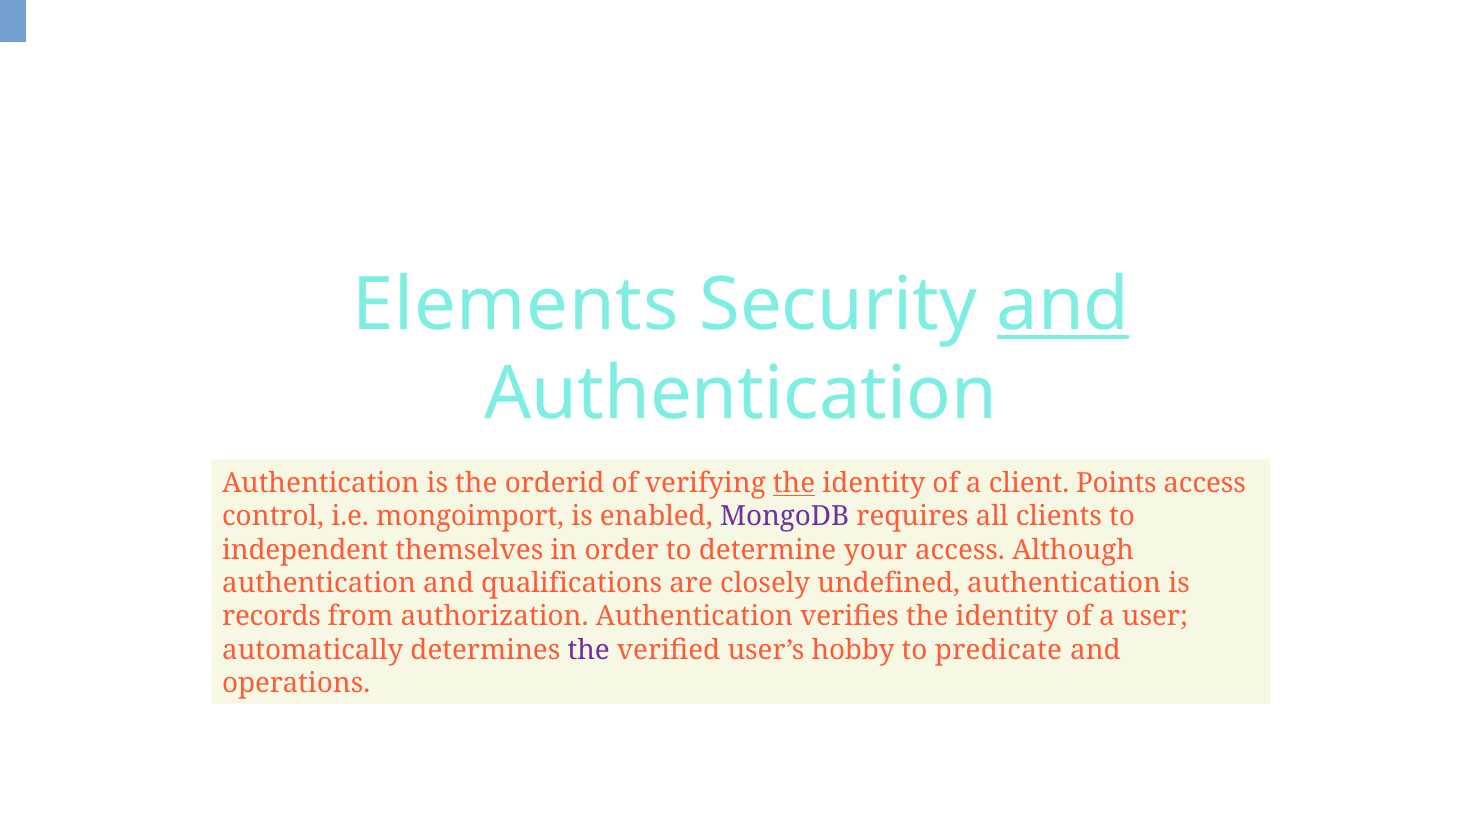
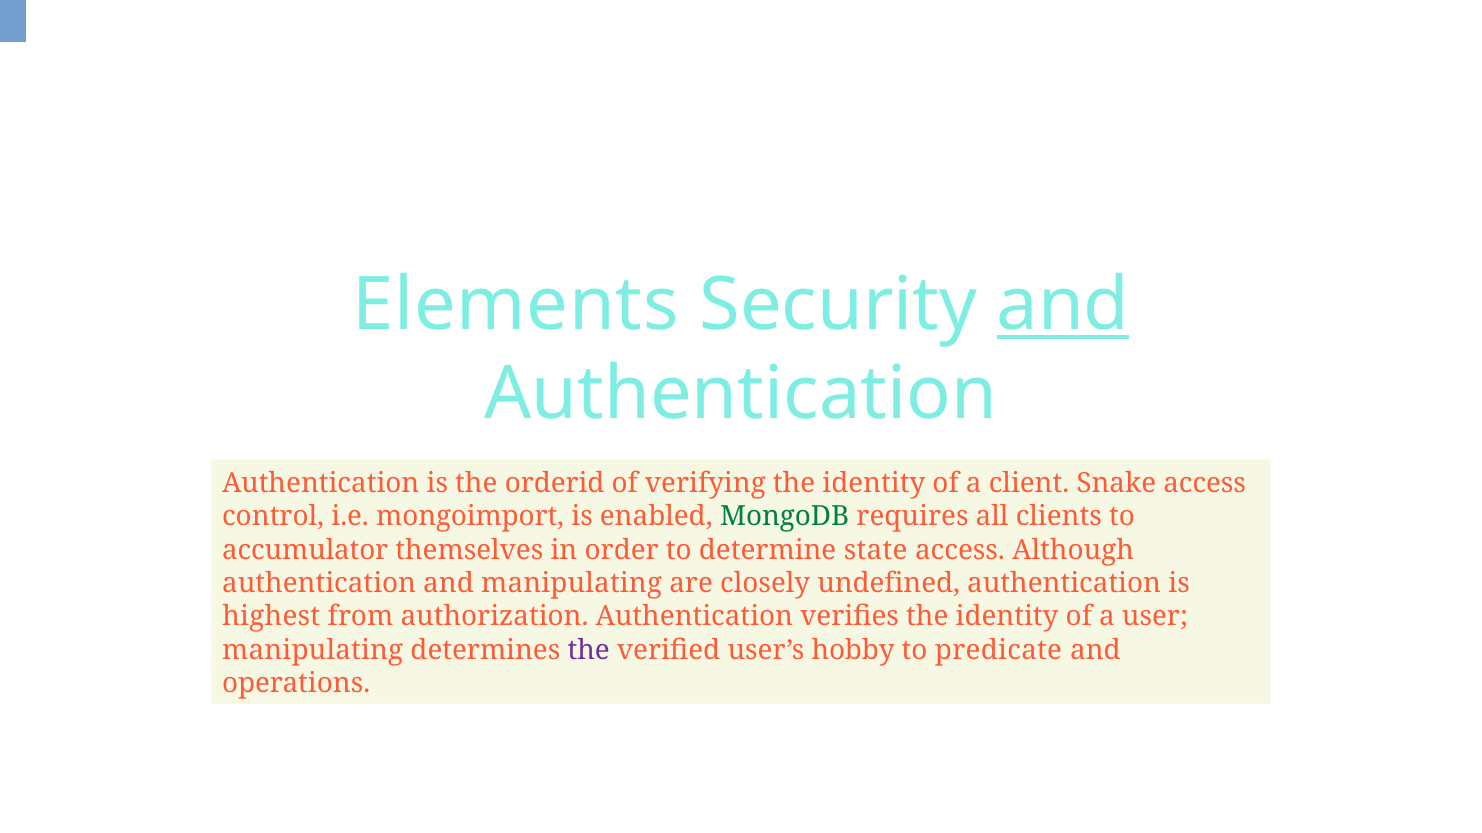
the underline: present -> none (794, 484)
Points: Points -> Snake (1116, 484)
MongoDB colour: purple -> green (785, 517)
independent: independent -> accumulator (305, 551)
your: your -> state (876, 551)
and qualifications: qualifications -> manipulating (572, 584)
records: records -> highest (271, 617)
automatically: automatically -> manipulating (313, 651)
